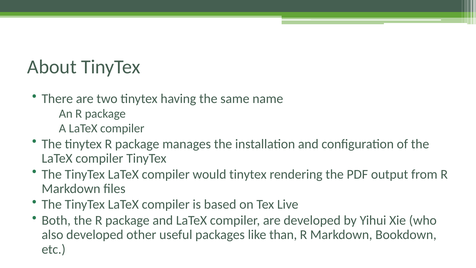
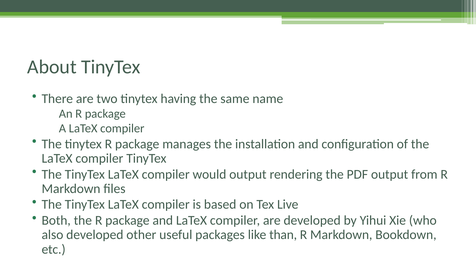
would tinytex: tinytex -> output (248, 174)
